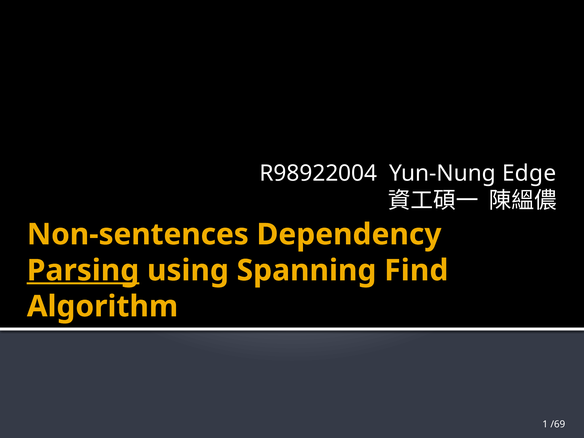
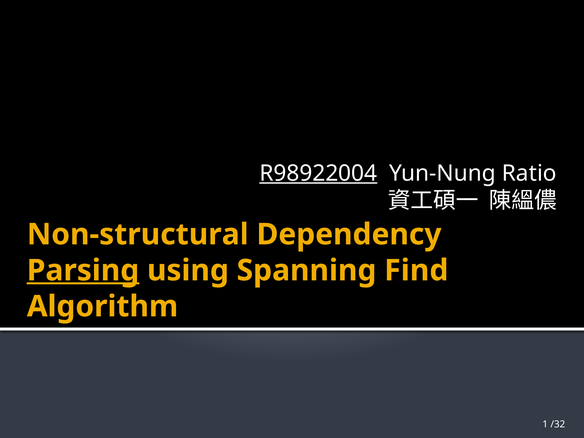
R98922004 underline: none -> present (318, 173)
Edge: Edge -> Ratio (529, 173)
Non-sentences: Non-sentences -> Non-structural (138, 234)
/69: /69 -> /32 (558, 424)
